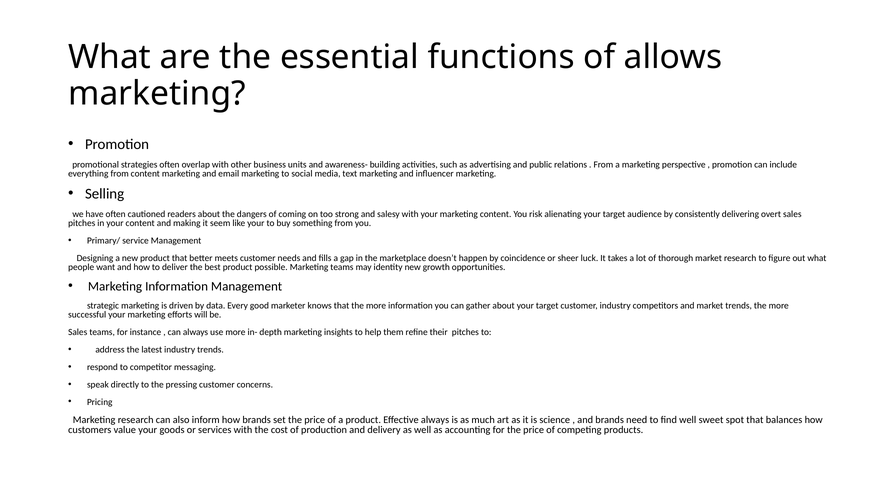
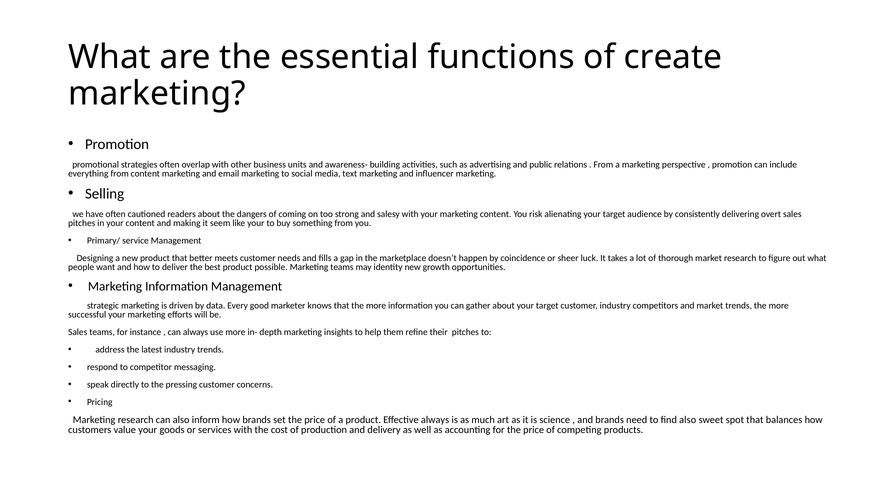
allows: allows -> create (673, 57)
find well: well -> also (688, 419)
